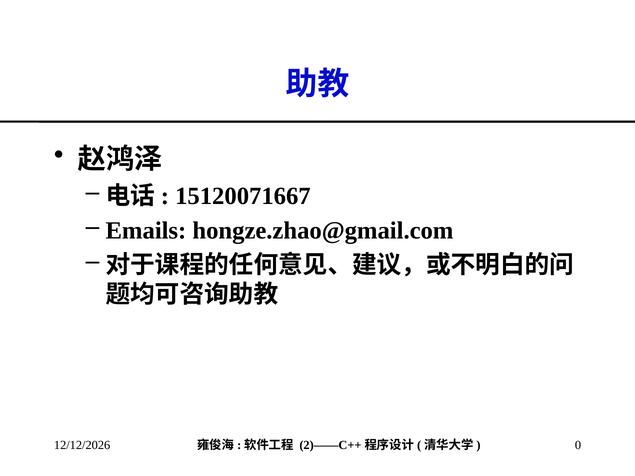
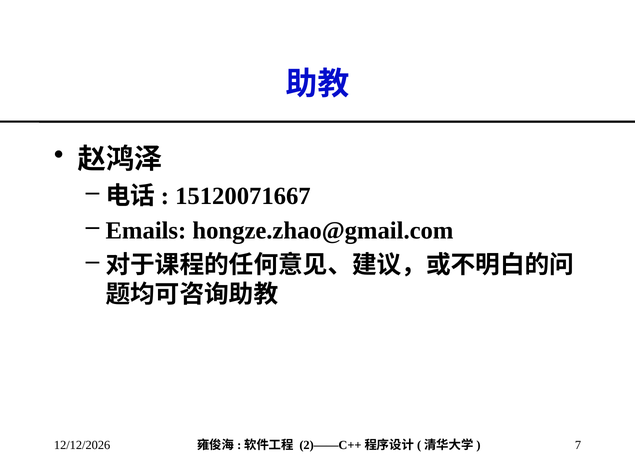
0: 0 -> 7 (578, 445)
